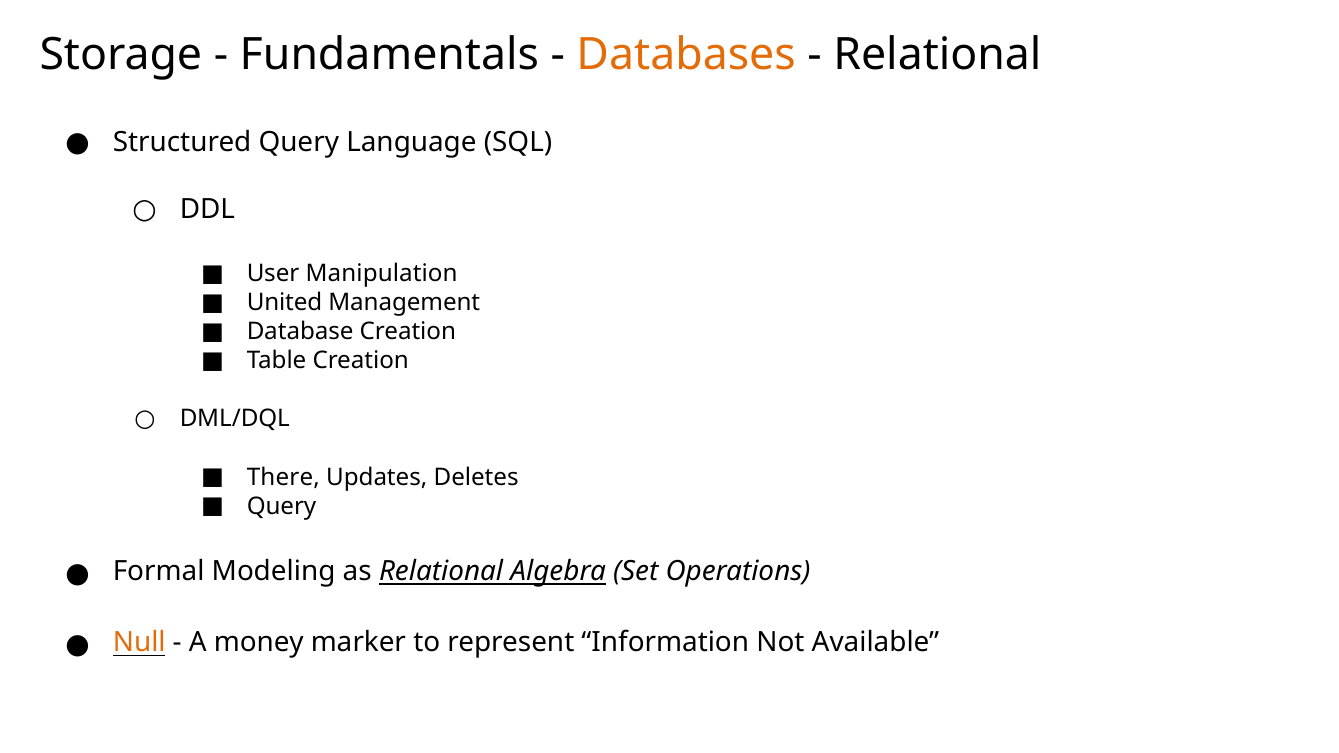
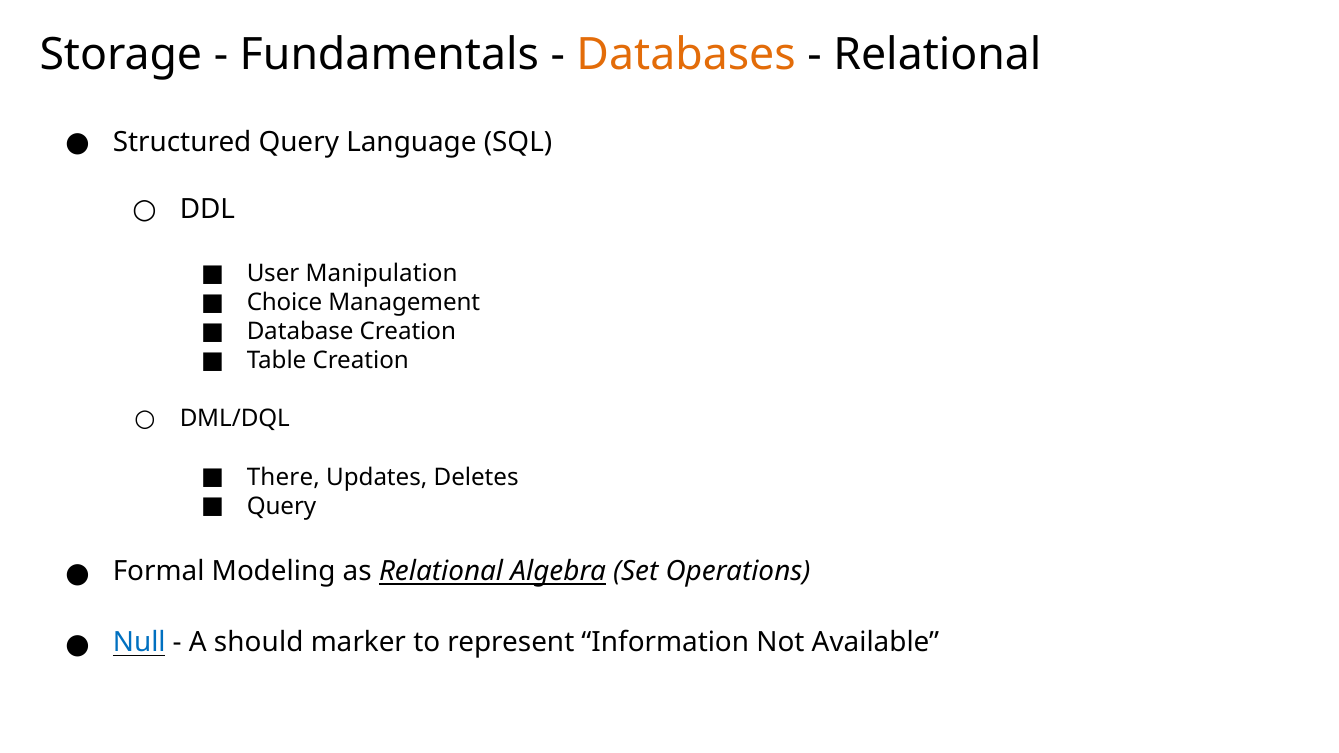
United: United -> Choice (284, 303)
Null colour: orange -> blue (139, 643)
money: money -> should (259, 643)
